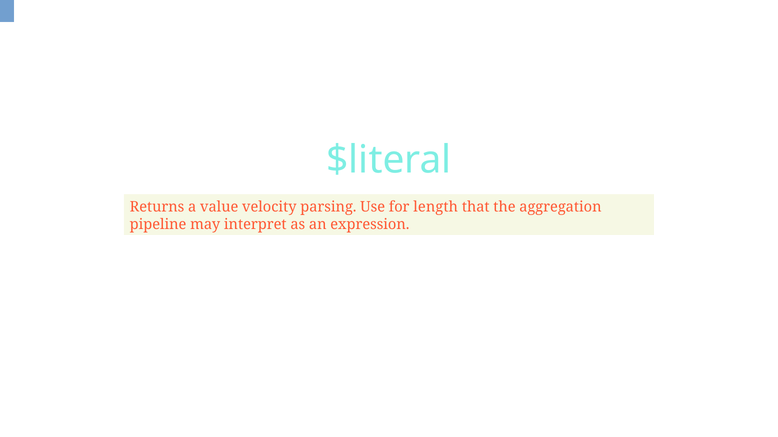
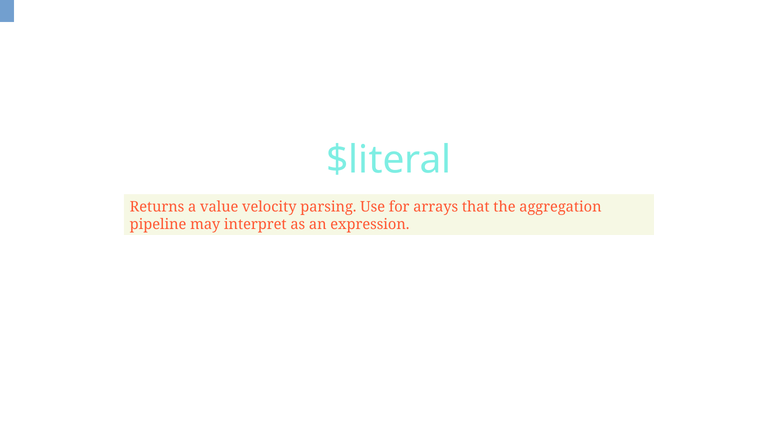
length: length -> arrays (436, 207)
